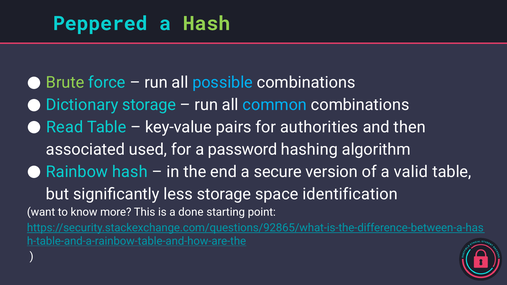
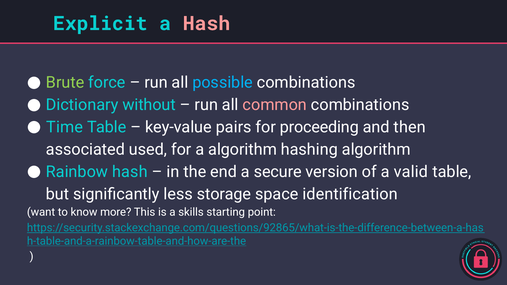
Peppered: Peppered -> Explicit (100, 24)
Hash colour: light green -> pink (207, 24)
Dictionary storage: storage -> without (149, 105)
common colour: light blue -> pink (275, 105)
Read: Read -> Time (65, 127)
authorities: authorities -> proceeding (319, 127)
a password: password -> algorithm (243, 150)
done: done -> skills (191, 212)
